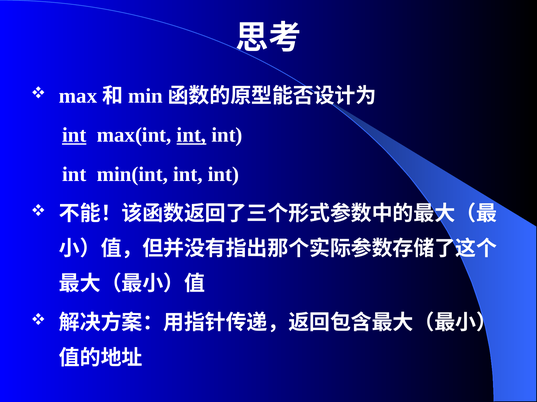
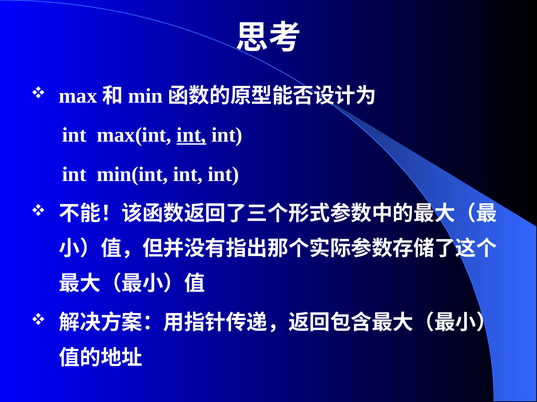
int underline: present -> none (74, 135)
